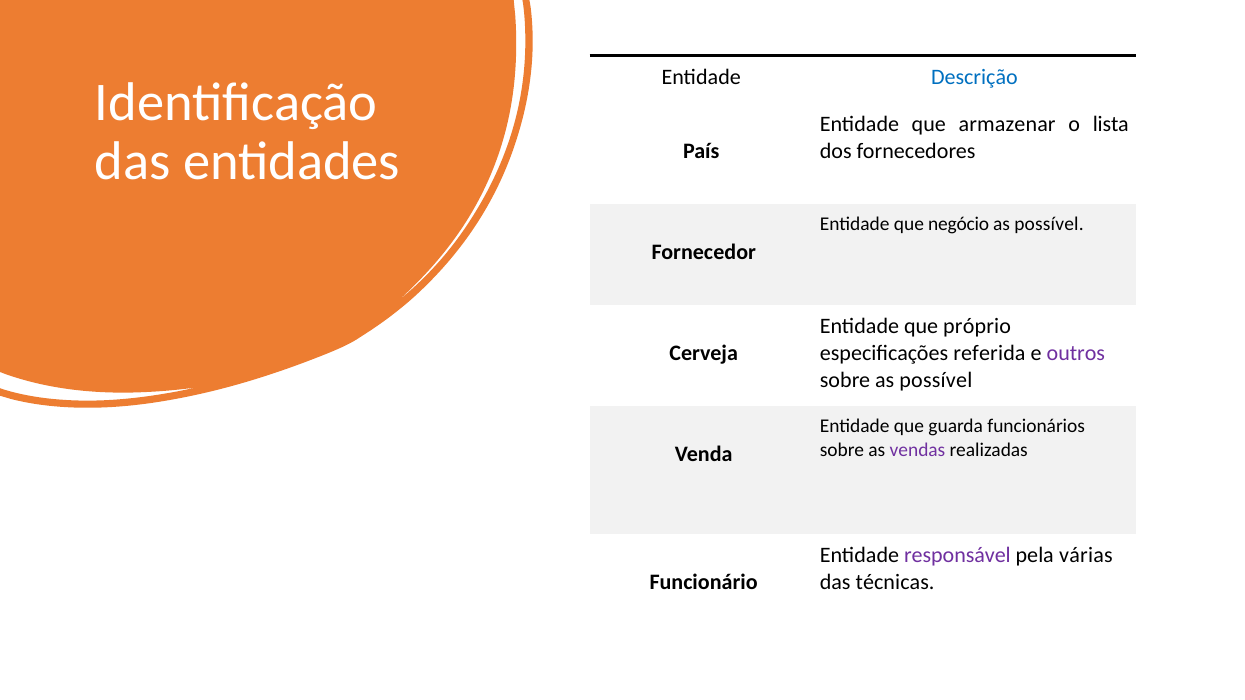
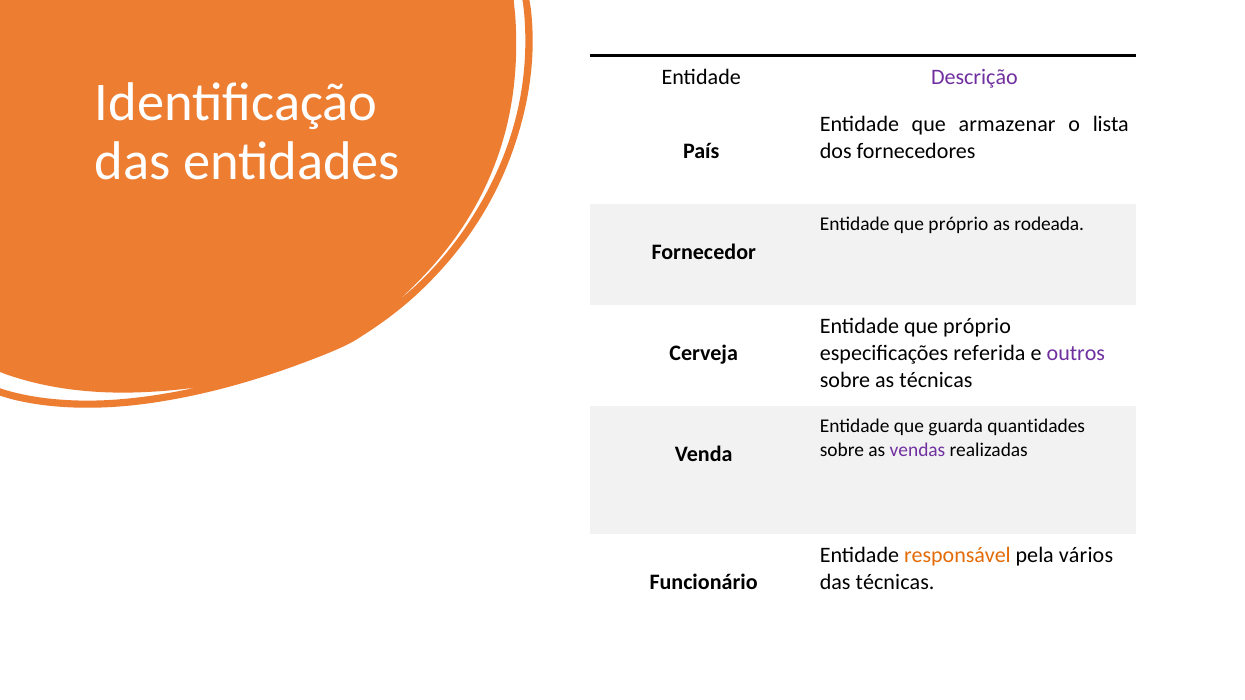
Descrição colour: blue -> purple (974, 77)
negócio: negócio -> próprio (958, 224)
possível: possível -> rodeada (1049, 224)
sobre as possível: possível -> técnicas (936, 381)
funcionários: funcionários -> quantidades (1036, 426)
responsável colour: purple -> orange (957, 556)
várias: várias -> vários (1086, 556)
